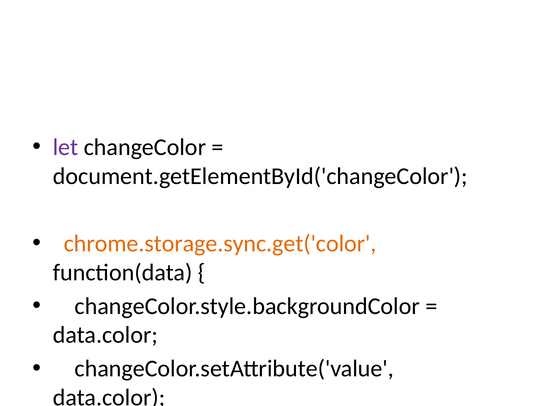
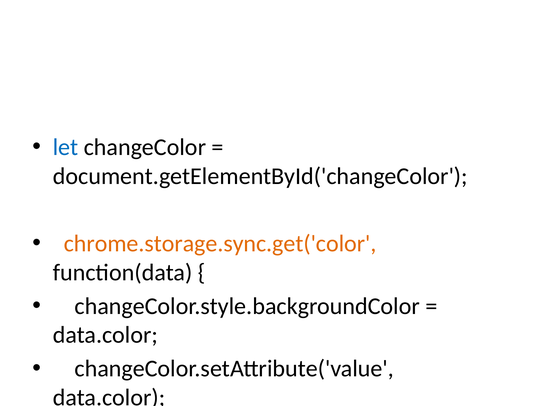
let colour: purple -> blue (66, 147)
